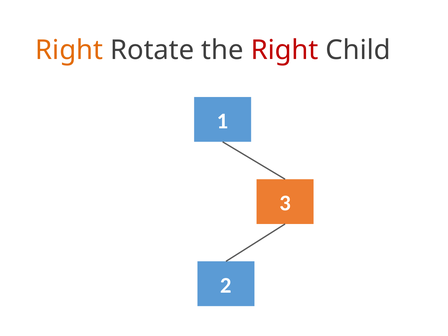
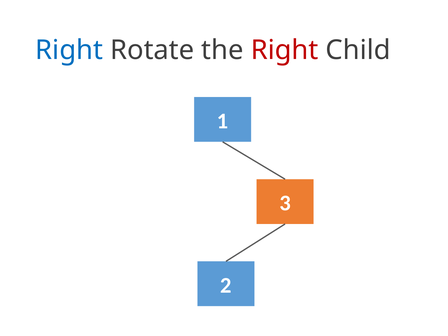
Right colour: orange -> blue (69, 50)
